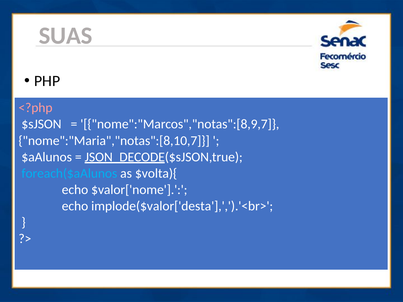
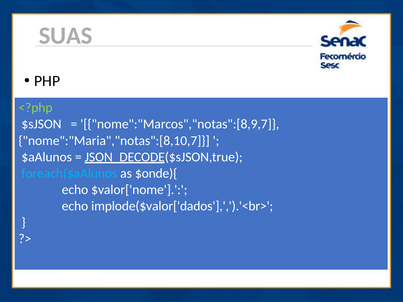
<?php colour: pink -> light green (35, 108)
$volta){: $volta){ -> $onde){ (156, 174)
implode($valor['desta'],',').'<br>: implode($valor['desta'],',').'<br> -> implode($valor['dados'],',').'<br> (182, 206)
